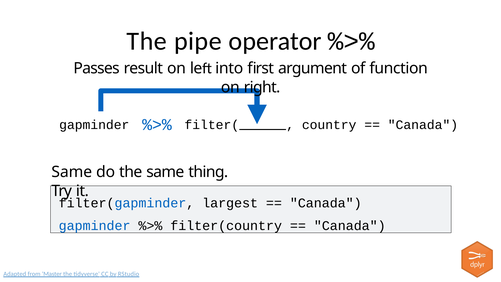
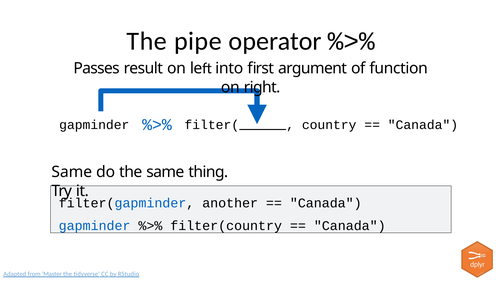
largest: largest -> another (230, 203)
